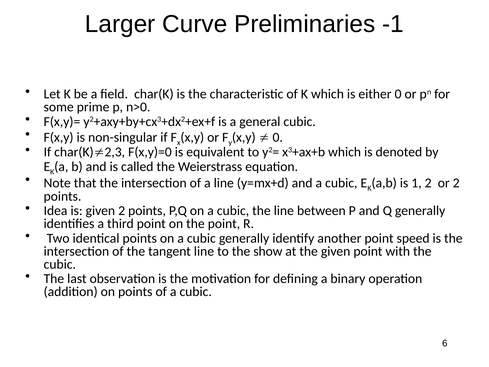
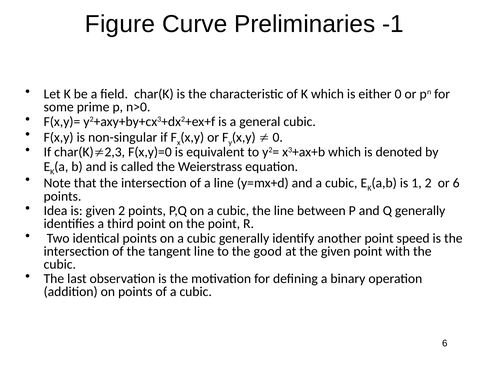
Larger: Larger -> Figure (120, 24)
or 2: 2 -> 6 (456, 183)
show: show -> good (268, 251)
